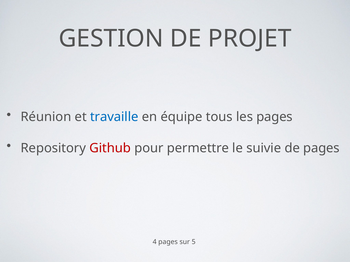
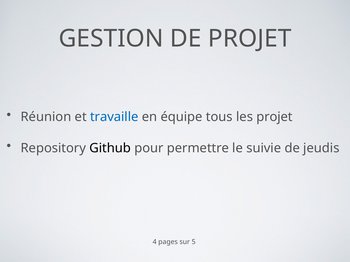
les pages: pages -> projet (274, 117)
Github colour: red -> black (110, 148)
de pages: pages -> jeudis (321, 148)
